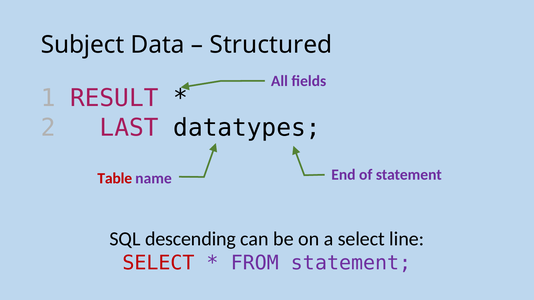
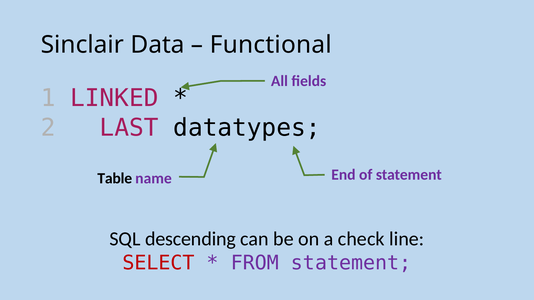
Subject: Subject -> Sinclair (82, 45)
Structured: Structured -> Functional (271, 45)
RESULT: RESULT -> LINKED (114, 98)
Table colour: red -> black (115, 179)
a select: select -> check (361, 239)
